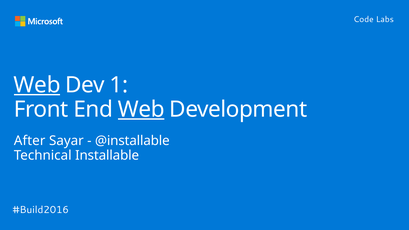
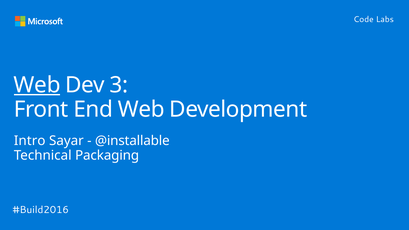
1: 1 -> 3 (119, 85)
Web underline: present -> none (141, 109)
After: After -> Intro (30, 141)
Installable: Installable -> Packaging (107, 155)
